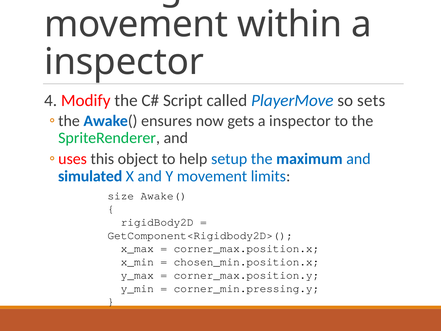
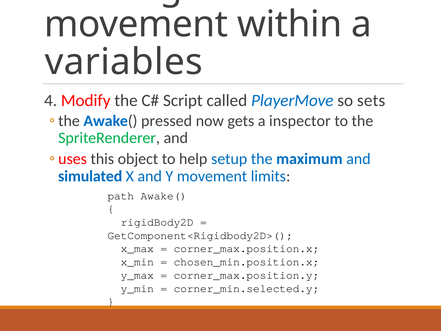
inspector: inspector -> variables (124, 62)
ensures: ensures -> pressed (167, 121)
size: size -> path (121, 196)
corner_min.pressing.y: corner_min.pressing.y -> corner_min.selected.y (246, 288)
